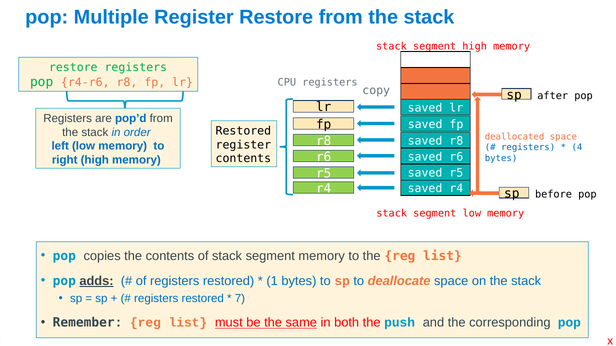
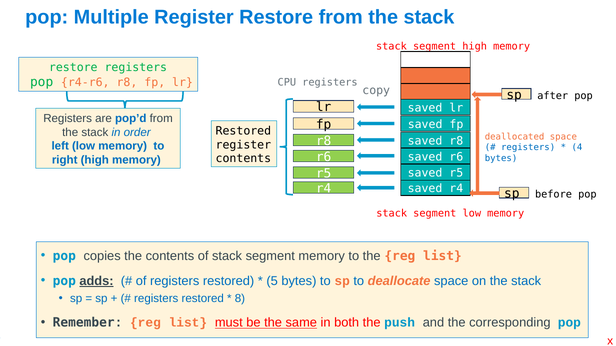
1: 1 -> 5 (272, 281)
7: 7 -> 8 (240, 299)
